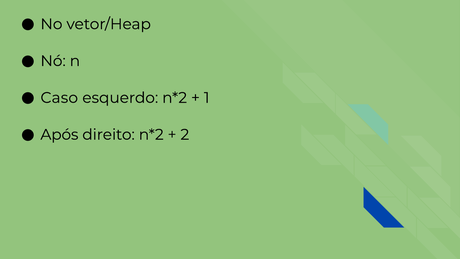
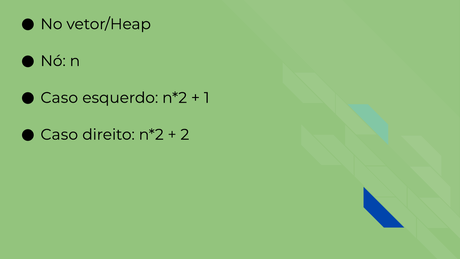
Após: Após -> Caso (59, 134)
